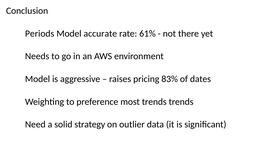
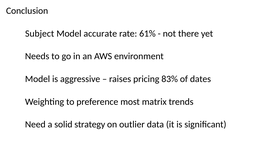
Periods: Periods -> Subject (40, 34)
most trends: trends -> matrix (154, 102)
